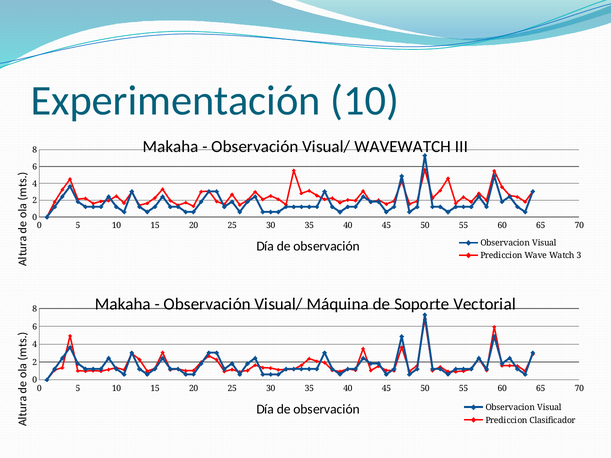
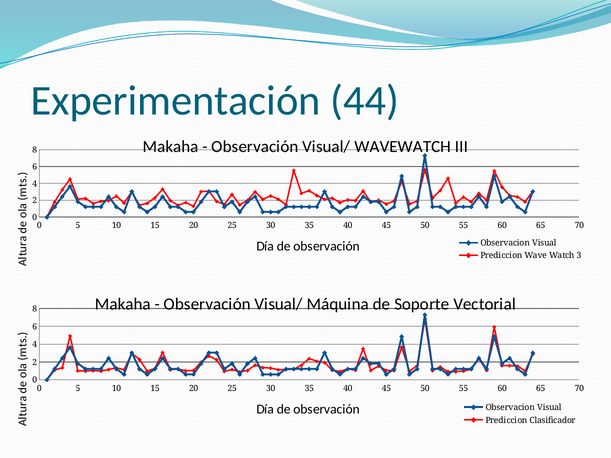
Experimentación 10: 10 -> 44 (365, 101)
